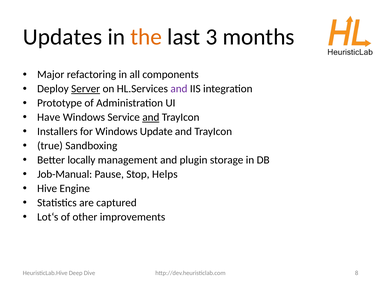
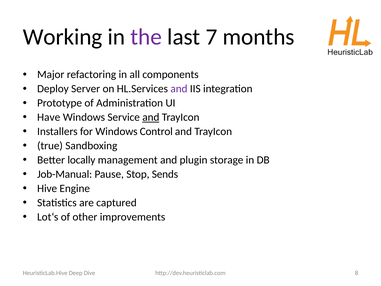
Updates: Updates -> Working (63, 37)
the colour: orange -> purple (146, 37)
3: 3 -> 7 (211, 37)
Server underline: present -> none (86, 89)
Update: Update -> Control (156, 131)
Helps: Helps -> Sends (165, 174)
